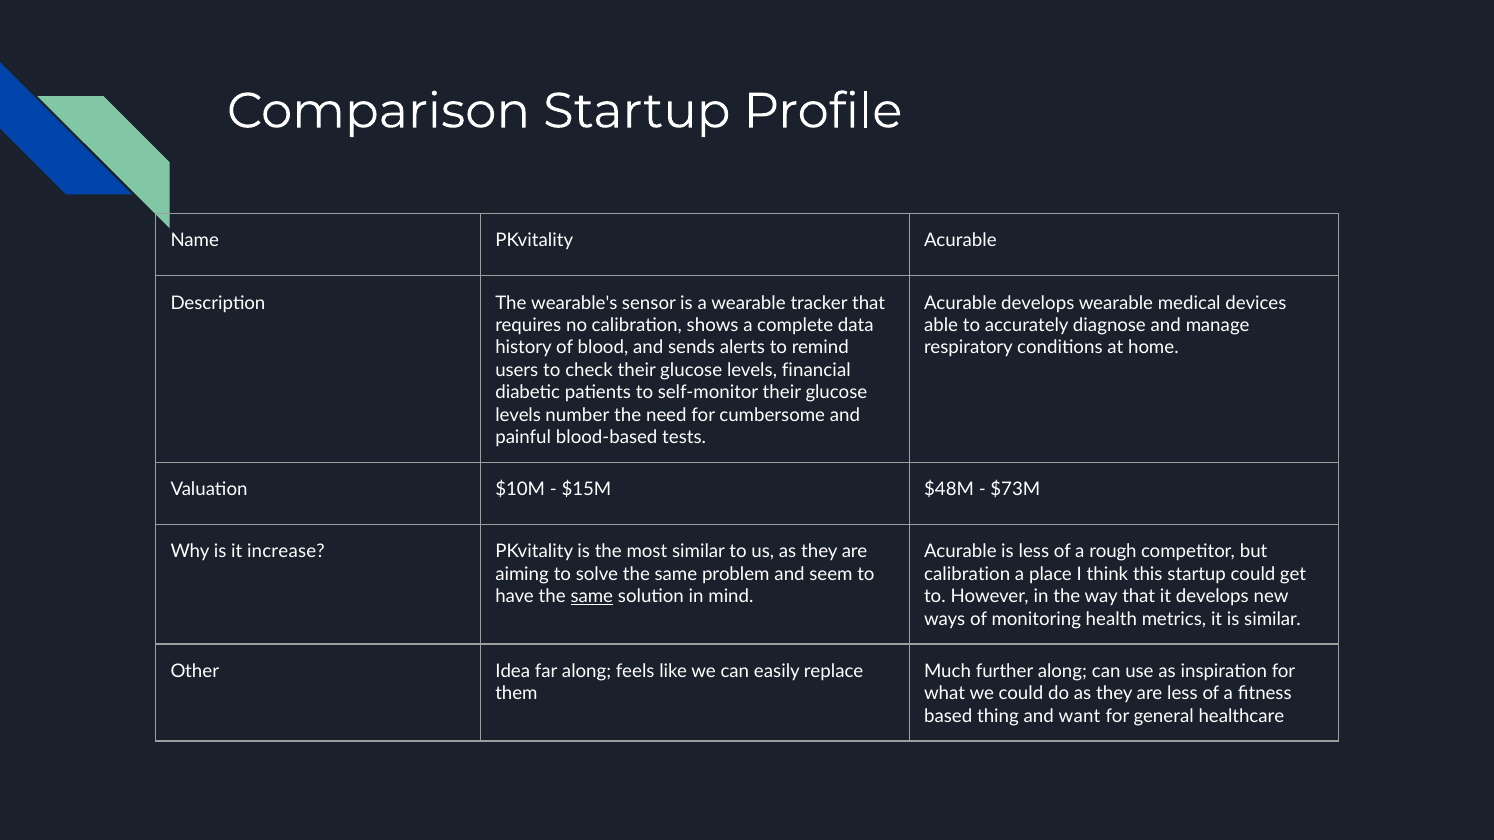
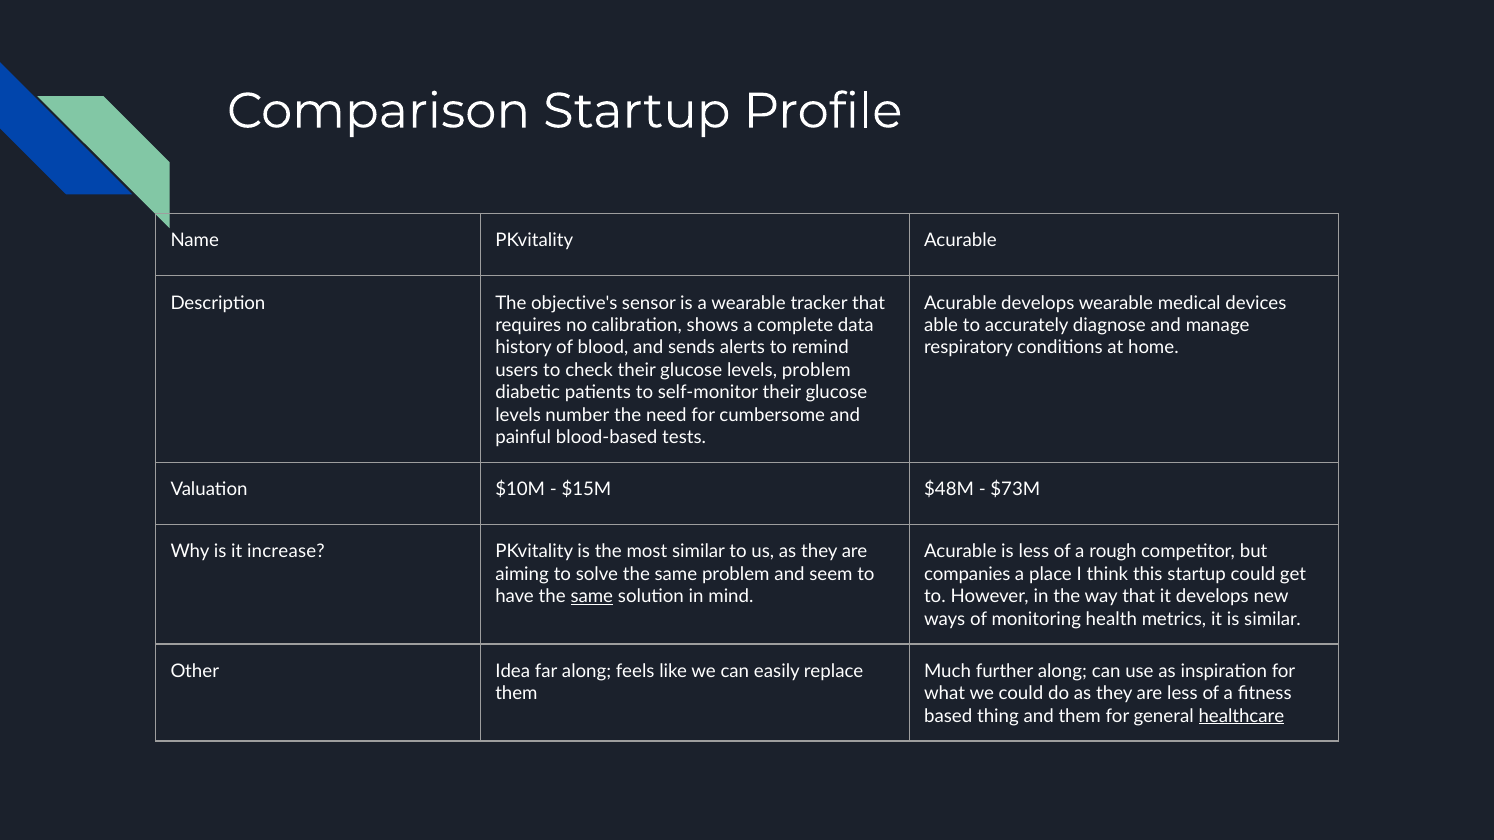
wearable's: wearable's -> objective's (574, 303)
levels financial: financial -> problem (816, 370)
calibration: calibration -> companies (967, 574)
and want: want -> them (1080, 716)
healthcare underline: none -> present (1241, 716)
